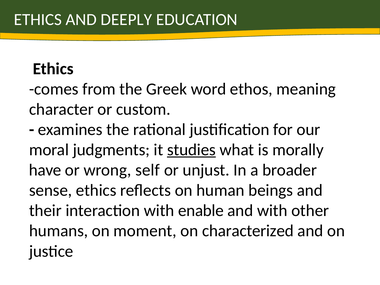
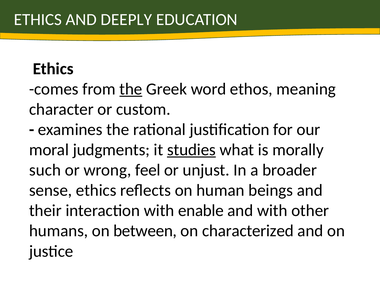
the underline: none -> present (131, 89)
have: have -> such (45, 170)
self: self -> feel (148, 170)
moment: moment -> between (145, 231)
